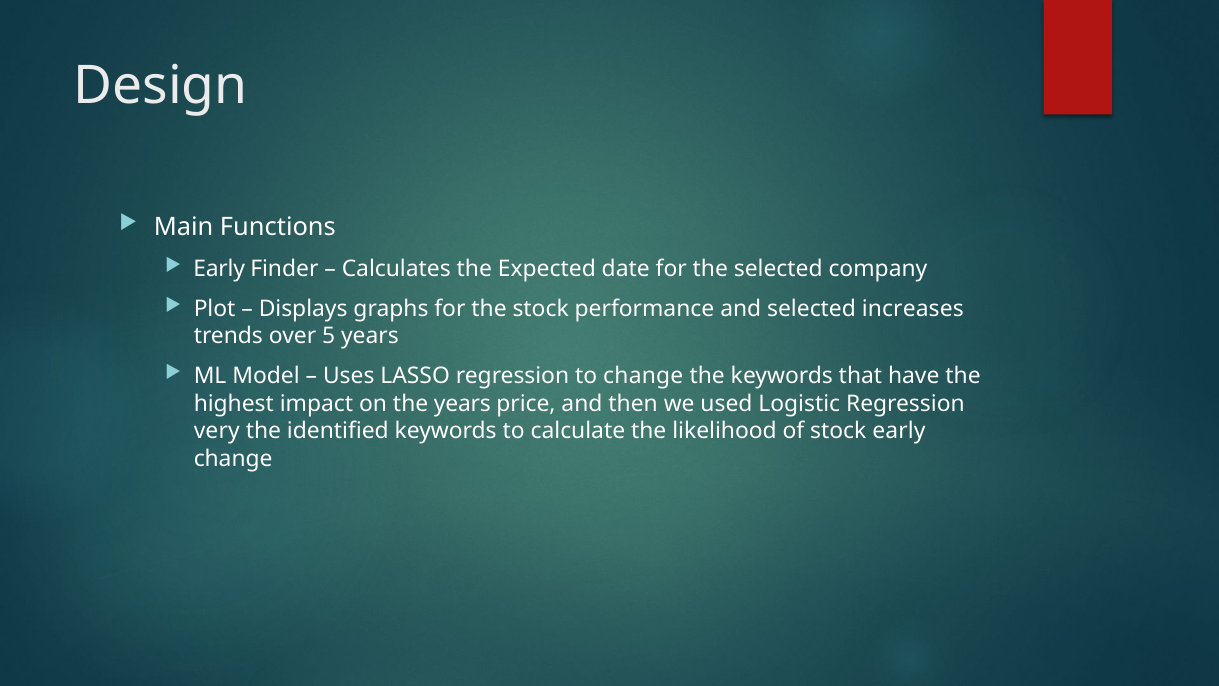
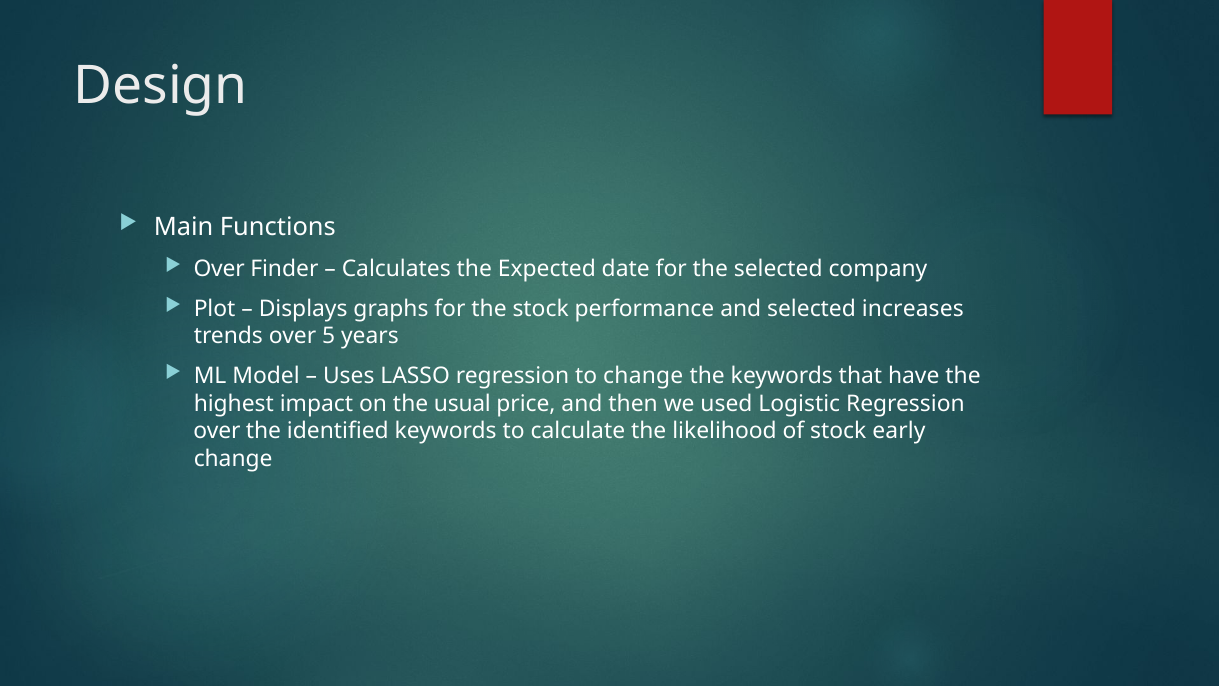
Early: Early -> Over (219, 268)
the years: years -> usual (462, 403)
very: very -> over (217, 431)
